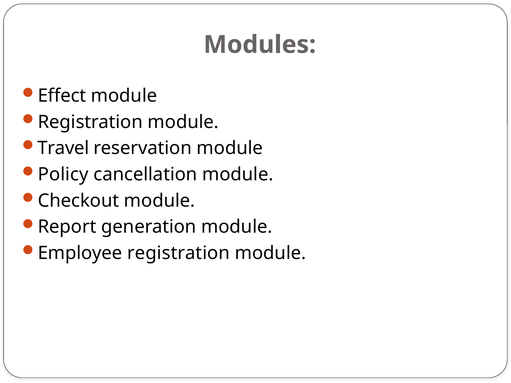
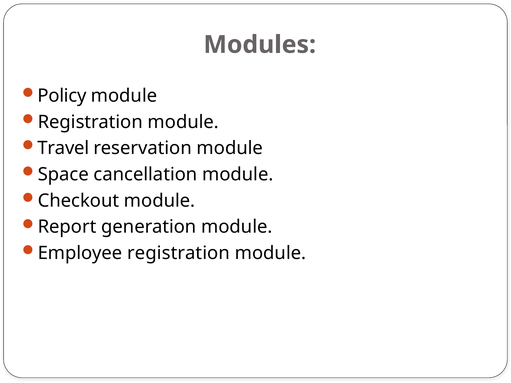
Effect: Effect -> Policy (62, 96)
Policy: Policy -> Space (63, 175)
